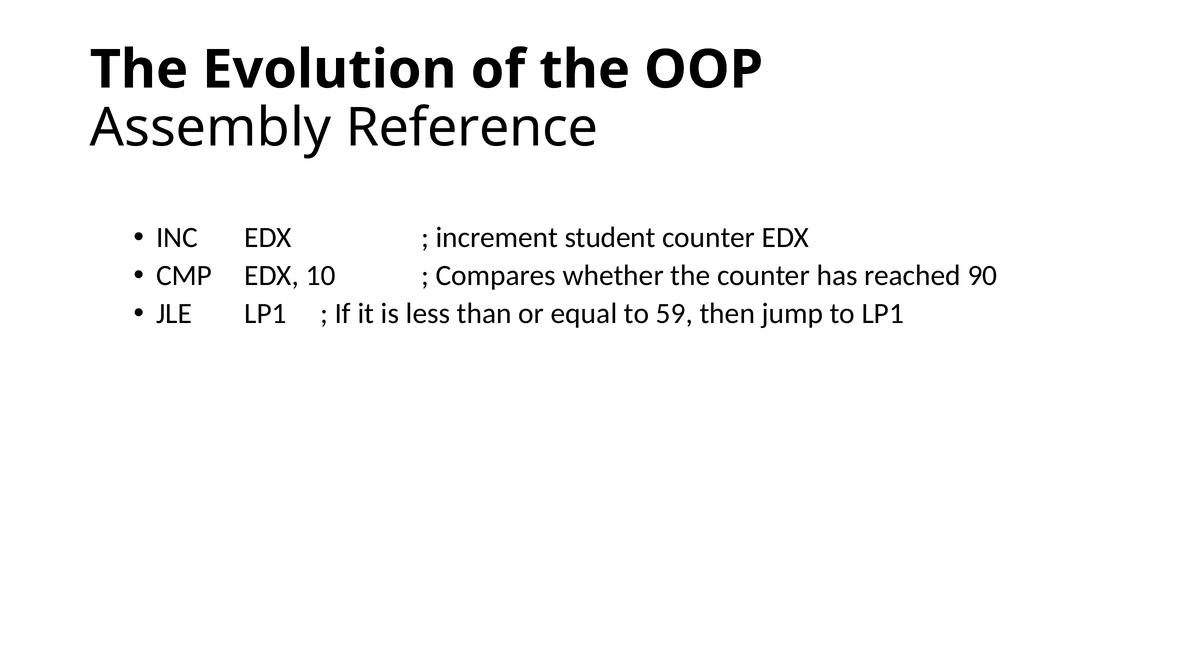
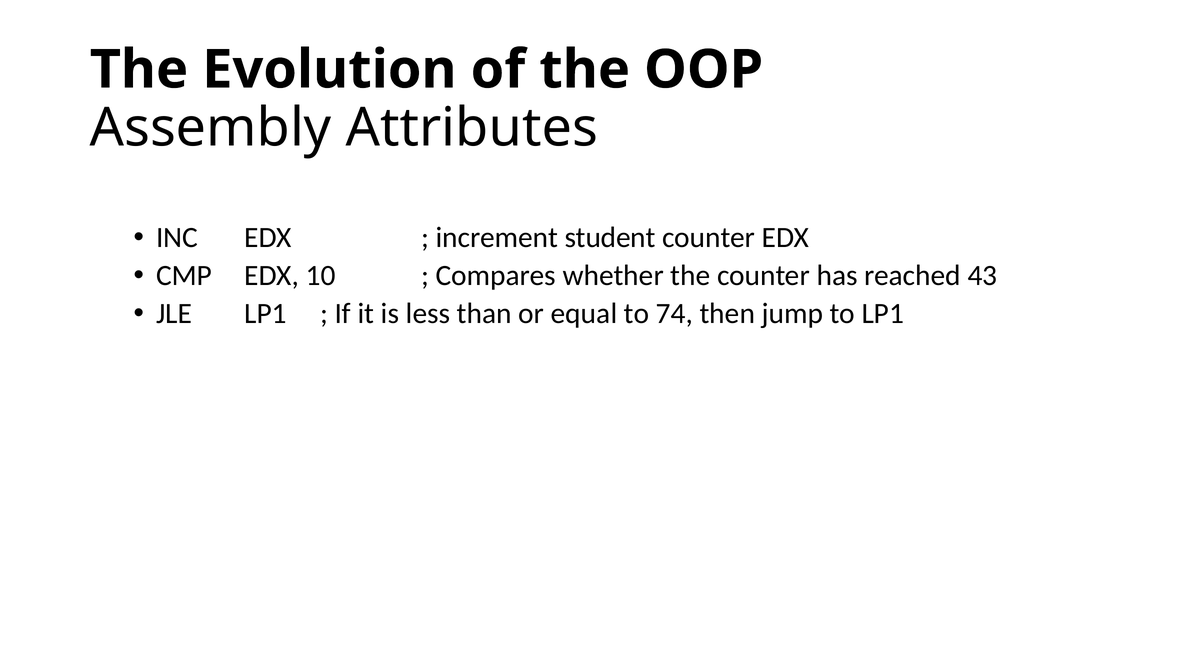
Reference: Reference -> Attributes (472, 128)
90: 90 -> 43 (982, 276)
59: 59 -> 74 (674, 314)
